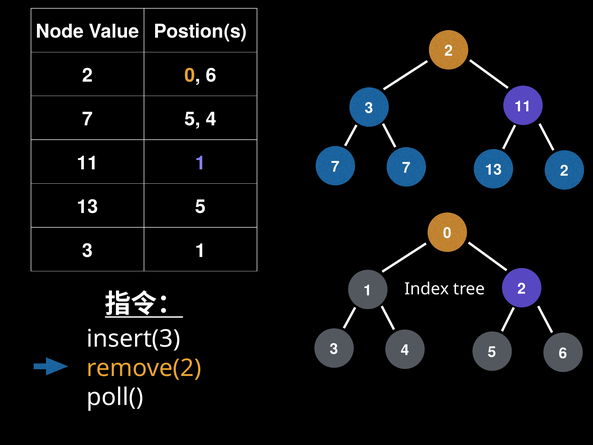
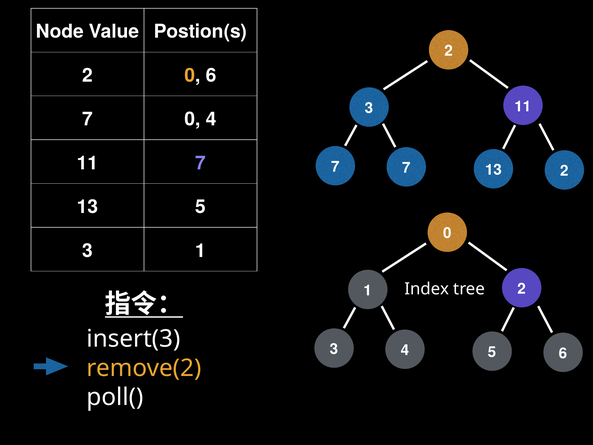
5: 5 -> 0 (193, 119)
1: 1 -> 7 (201, 163)
